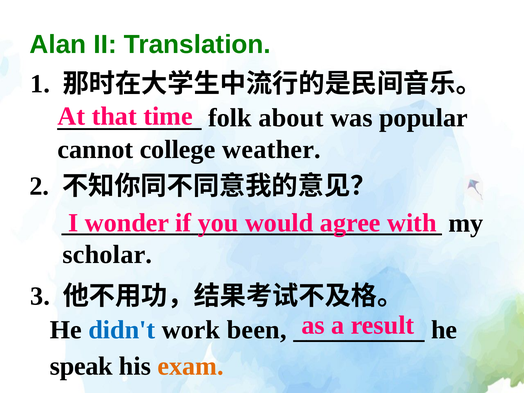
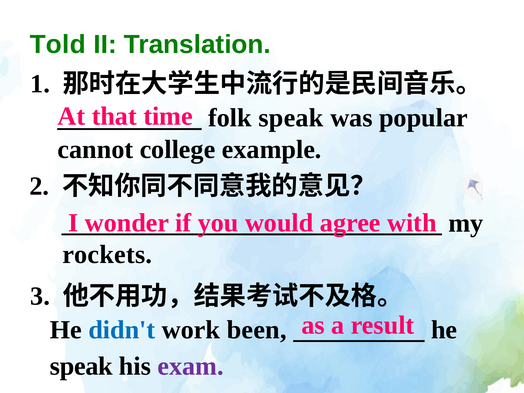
Alan: Alan -> Told (58, 44)
folk about: about -> speak (291, 118)
weather: weather -> example (272, 149)
scholar: scholar -> rockets (107, 255)
exam colour: orange -> purple (191, 366)
